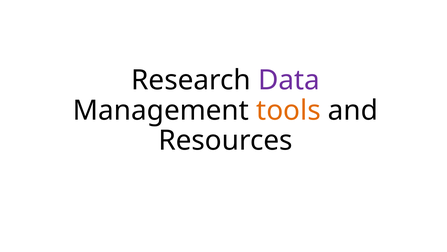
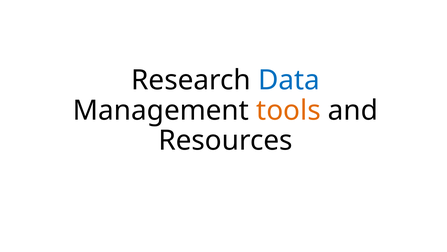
Data colour: purple -> blue (289, 80)
